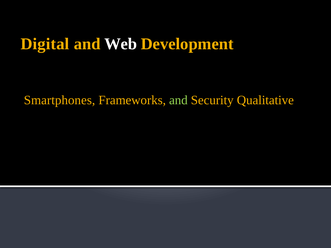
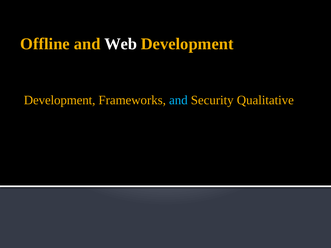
Digital: Digital -> Offline (45, 44)
Smartphones: Smartphones -> Development (60, 100)
and colour: light green -> light blue (178, 100)
